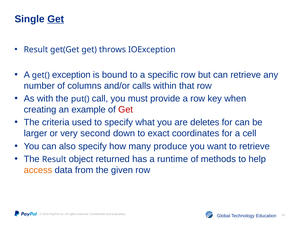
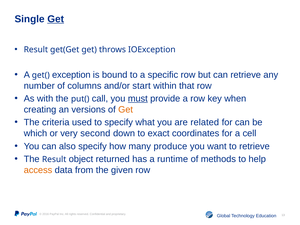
calls: calls -> start (142, 86)
must underline: none -> present (138, 99)
example: example -> versions (89, 110)
Get colour: red -> orange (126, 110)
deletes: deletes -> related (205, 122)
larger: larger -> which (35, 133)
